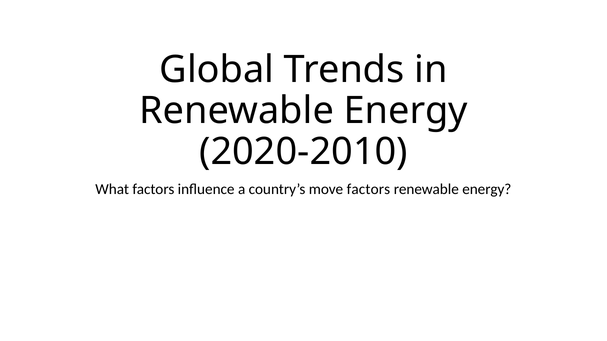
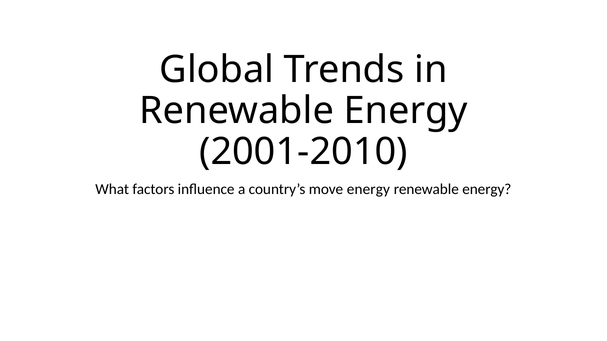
2020-2010: 2020-2010 -> 2001-2010 (304, 152)
move factors: factors -> energy (368, 190)
